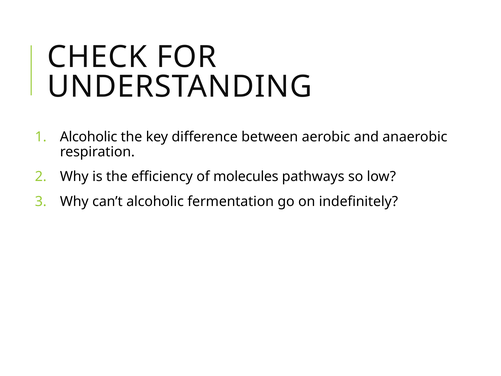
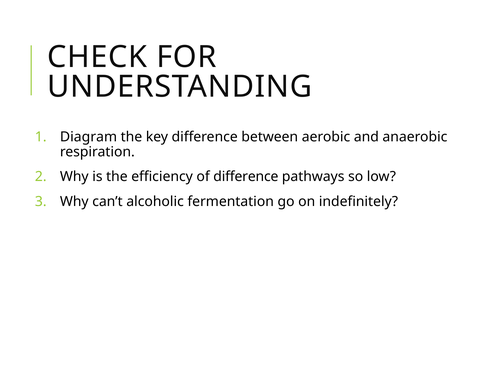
Alcoholic: Alcoholic -> Diagram (88, 137)
of molecules: molecules -> difference (246, 177)
